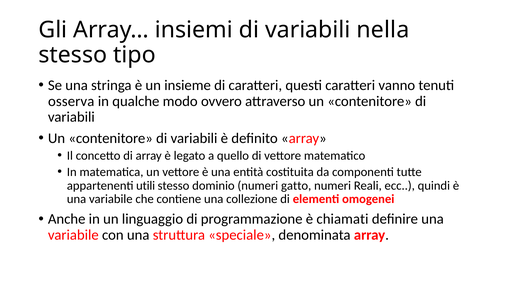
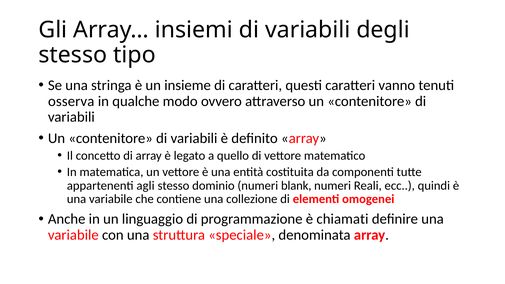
nella: nella -> degli (383, 30)
utili: utili -> agli (145, 186)
gatto: gatto -> blank (296, 186)
